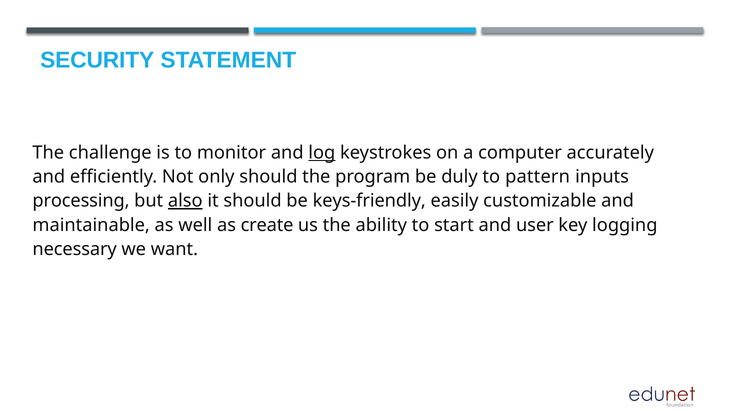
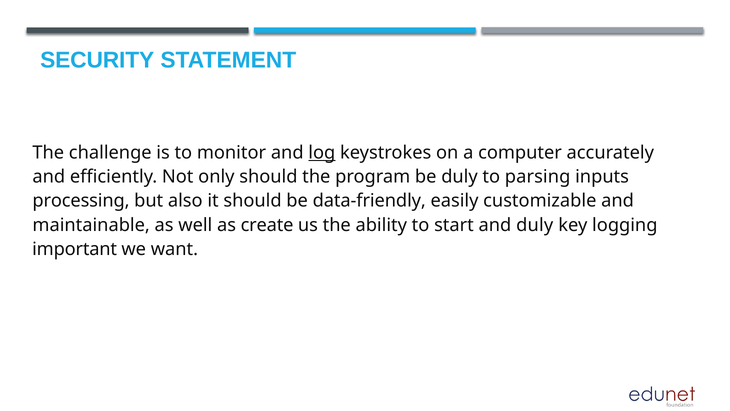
pattern: pattern -> parsing (538, 177)
also underline: present -> none (185, 201)
keys-friendly: keys-friendly -> data-friendly (369, 201)
and user: user -> duly (535, 225)
necessary: necessary -> important (75, 249)
